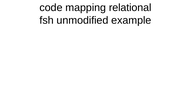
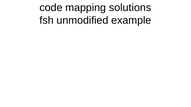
relational: relational -> solutions (130, 8)
